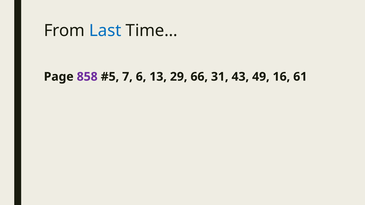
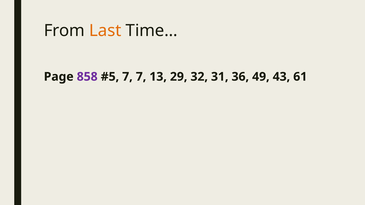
Last colour: blue -> orange (105, 31)
7 6: 6 -> 7 (141, 77)
66: 66 -> 32 (199, 77)
43: 43 -> 36 (240, 77)
16: 16 -> 43 (281, 77)
